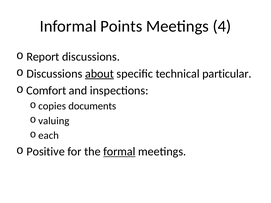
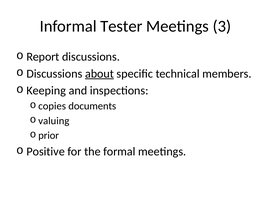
Points: Points -> Tester (121, 26)
4: 4 -> 3 (222, 26)
particular: particular -> members (227, 74)
Comfort: Comfort -> Keeping (46, 91)
each: each -> prior (49, 136)
formal underline: present -> none (119, 152)
